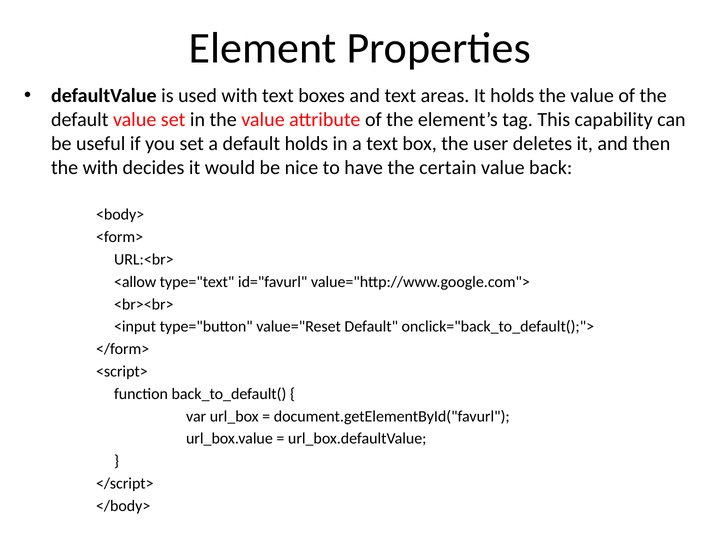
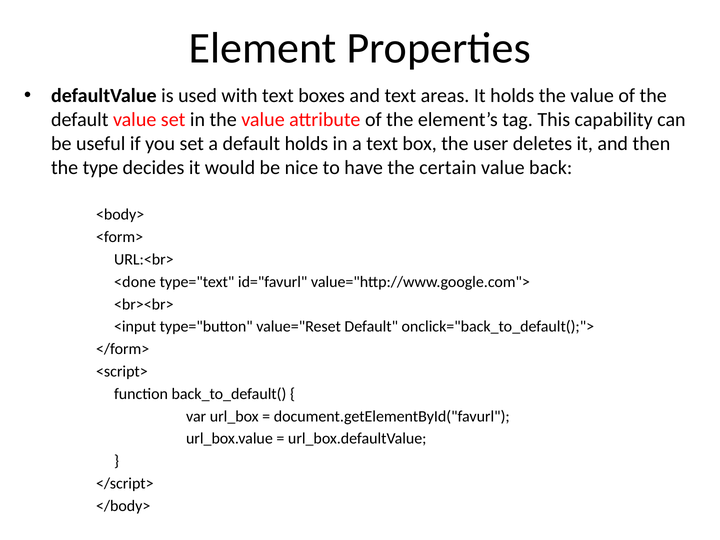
the with: with -> type (100, 168)
<allow: <allow -> <done (135, 282)
